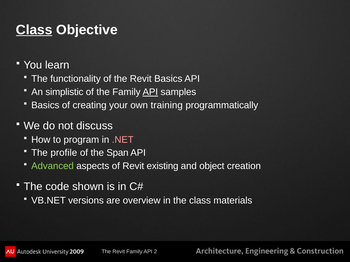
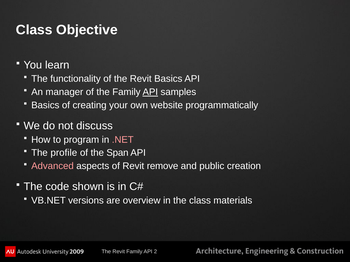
Class underline: present -> none (34, 30)
simplistic: simplistic -> manager (64, 92)
training: training -> website (167, 105)
Advanced colour: light green -> pink (52, 166)
existing: existing -> remove (163, 166)
object: object -> public (212, 166)
